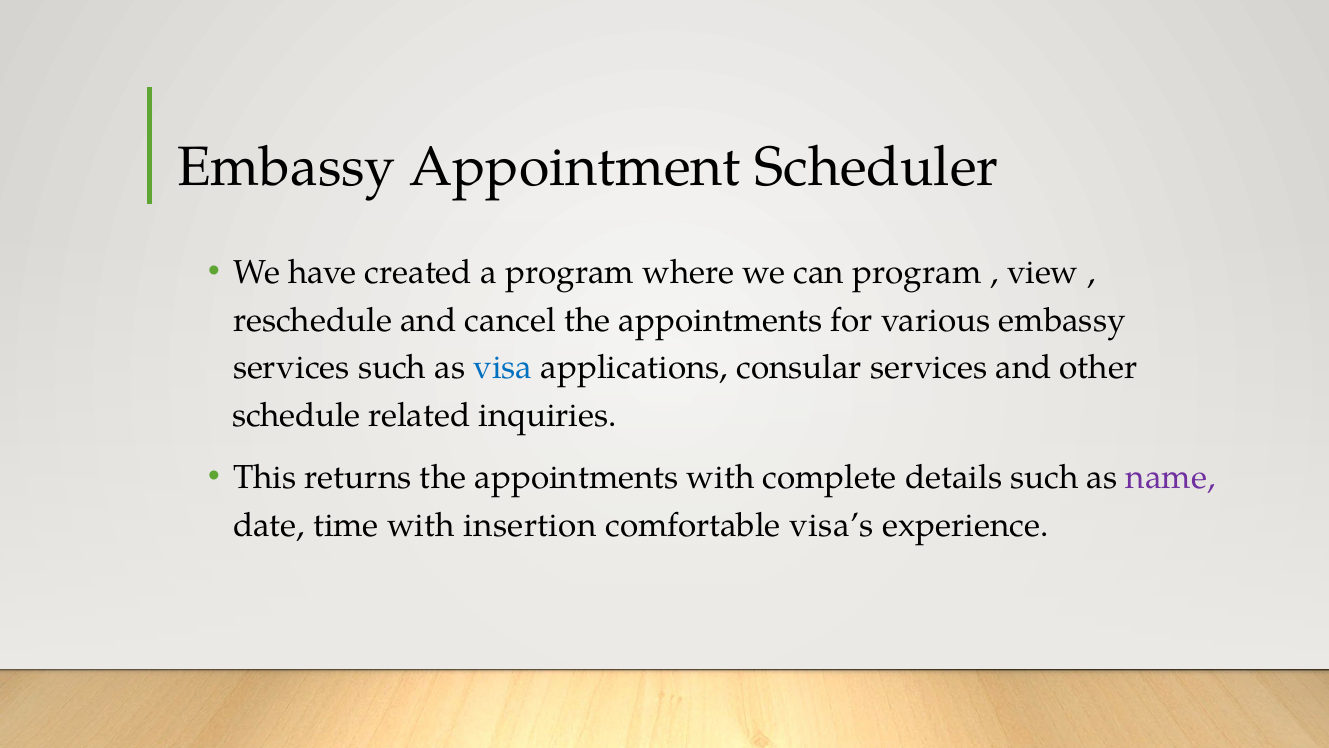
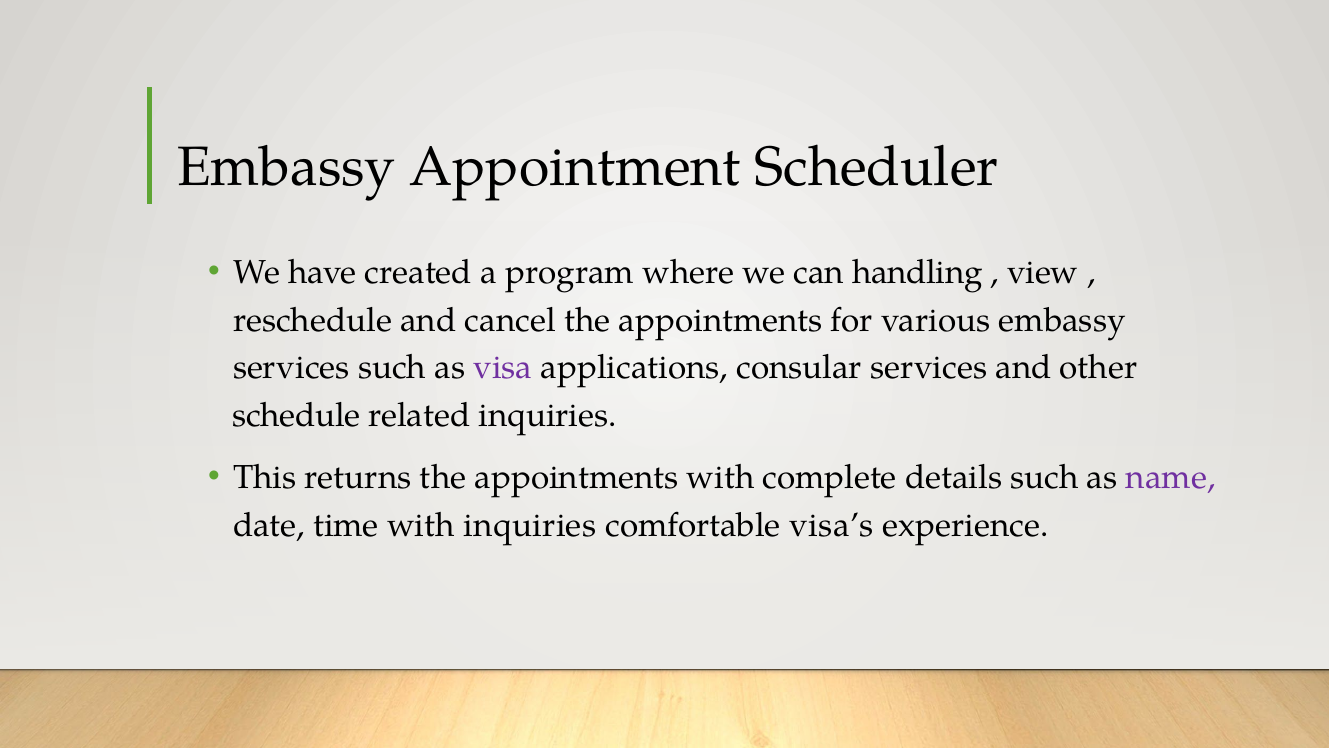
can program: program -> handling (917, 272)
visa colour: blue -> purple (503, 368)
with insertion: insertion -> inquiries (530, 525)
